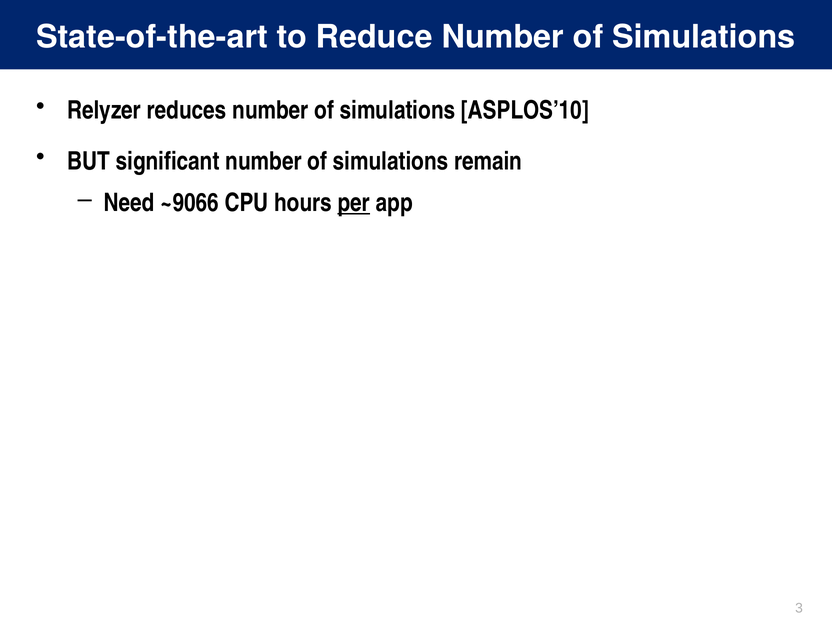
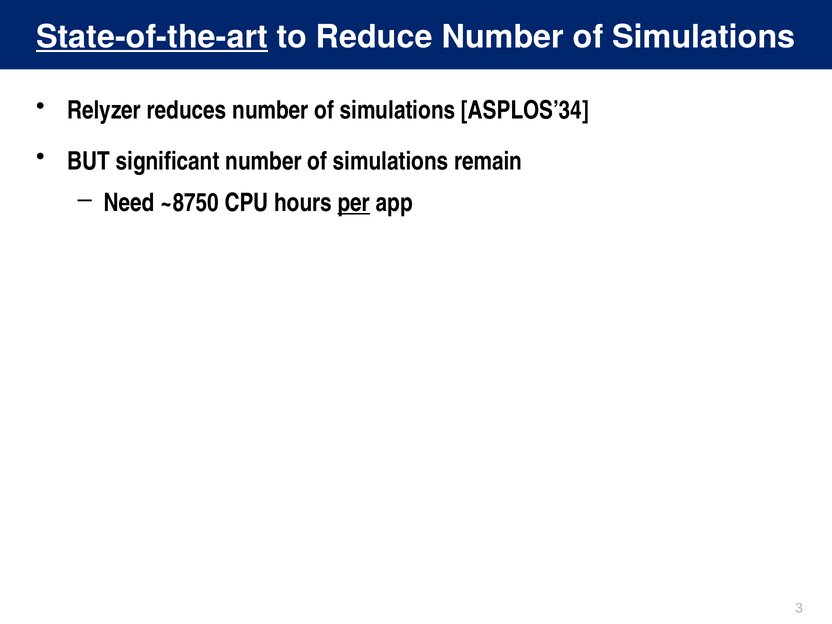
State-of-the-art underline: none -> present (152, 37)
ASPLOS’10: ASPLOS’10 -> ASPLOS’34 (525, 110)
~9066: ~9066 -> ~8750 (190, 203)
